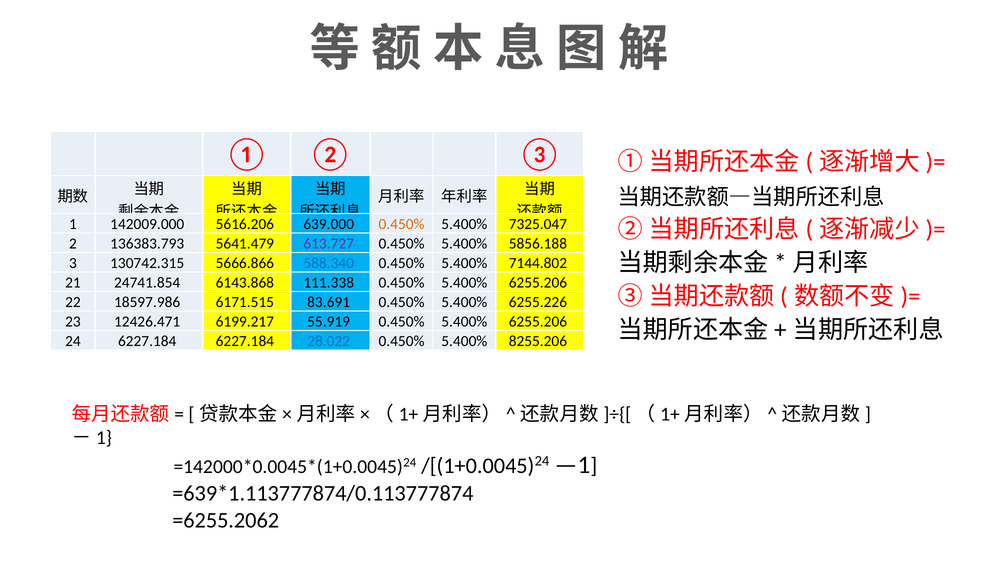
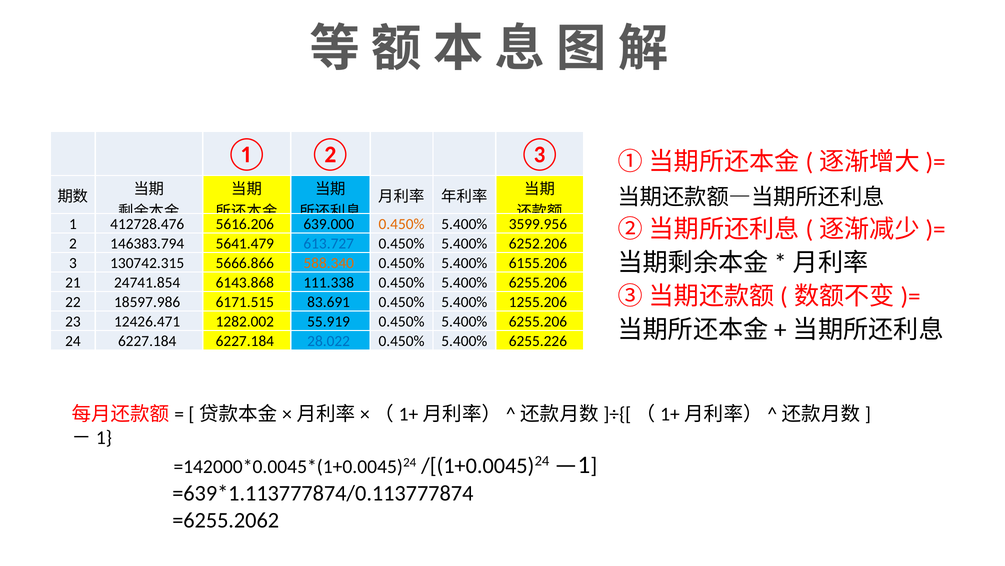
142009.000: 142009.000 -> 412728.476 (147, 224)
7325.047: 7325.047 -> 3599.956 (538, 224)
136383.793: 136383.793 -> 146383.794 (147, 243)
613.727 colour: purple -> blue (329, 243)
5856.188: 5856.188 -> 6252.206 (538, 243)
588.340 colour: blue -> orange (329, 263)
7144.802: 7144.802 -> 6155.206 (538, 263)
6255.226: 6255.226 -> 1255.206 (538, 302)
6199.217: 6199.217 -> 1282.002 (245, 321)
8255.206: 8255.206 -> 6255.226 (538, 341)
